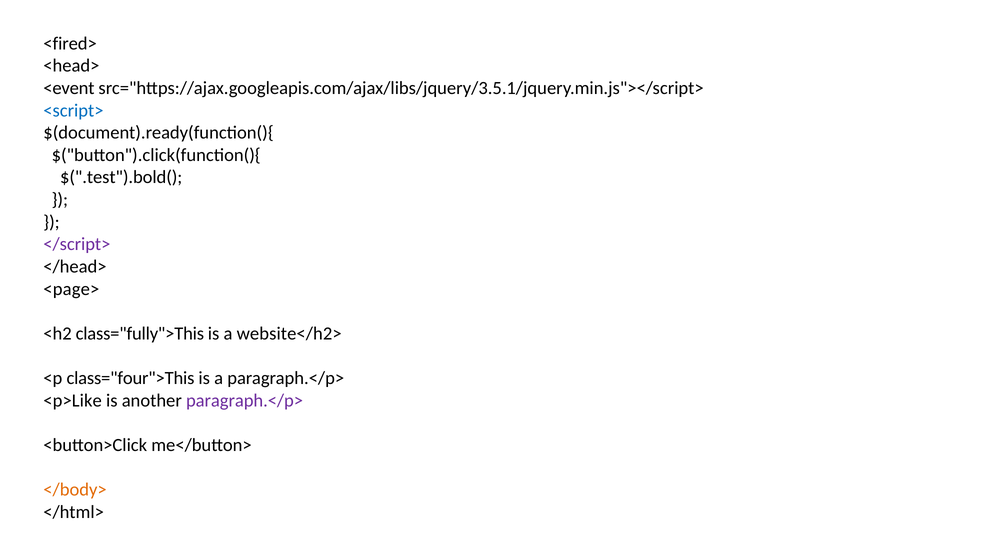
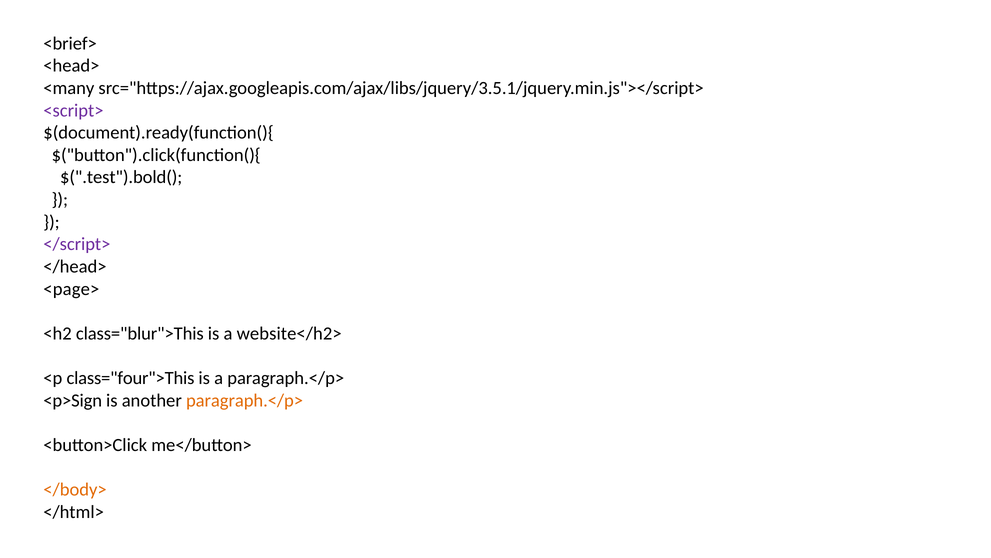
<fired>: <fired> -> <brief> (70, 43)
<event: <event -> <many (69, 88)
<script> colour: blue -> purple (73, 110)
class="fully">This: class="fully">This -> class="blur">This (140, 333)
<p>Like: <p>Like -> <p>Sign (73, 400)
paragraph.</p> colour: purple -> orange (245, 400)
